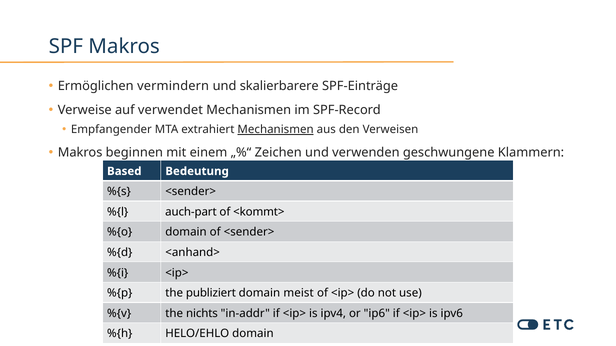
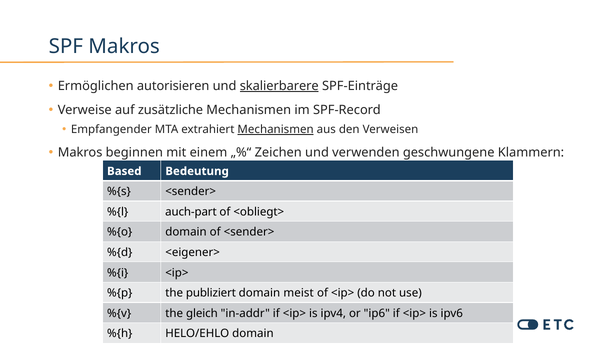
vermindern: vermindern -> autorisieren (173, 86)
skalierbarere underline: none -> present (279, 86)
verwendet: verwendet -> zusätzliche (171, 110)
<kommt>: <kommt> -> <obliegt> (259, 212)
<anhand>: <anhand> -> <eigener> (193, 253)
nichts: nichts -> gleich (202, 314)
